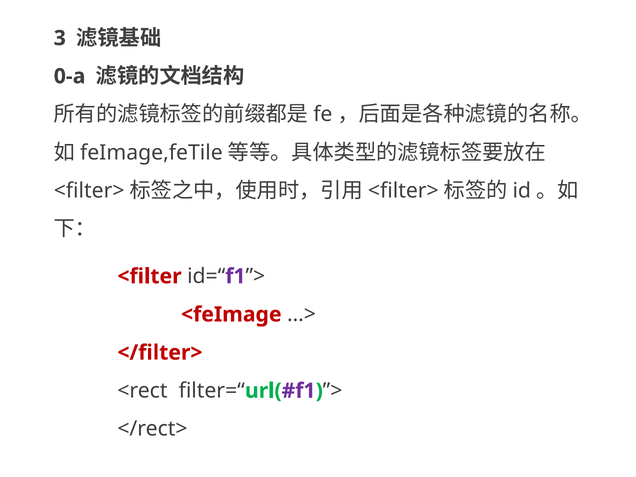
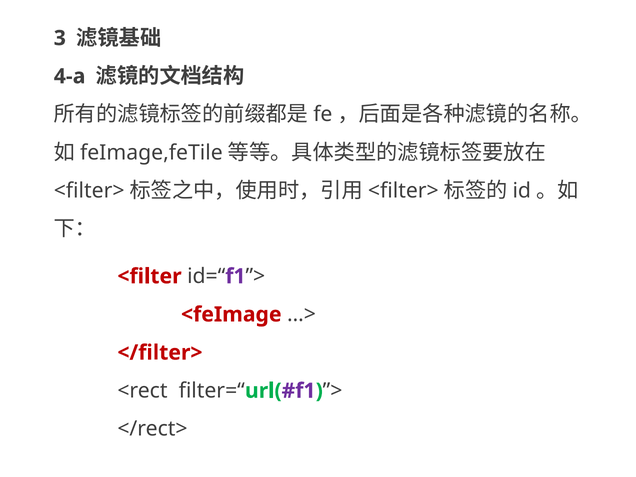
0-a: 0-a -> 4-a (70, 76)
